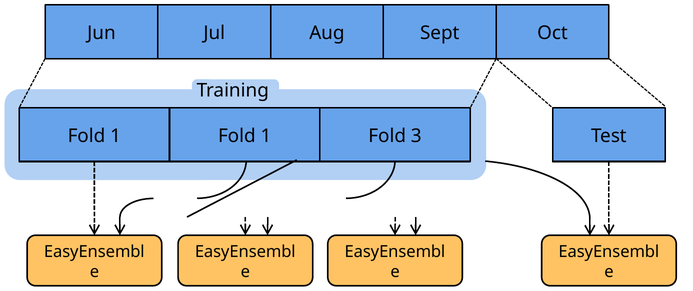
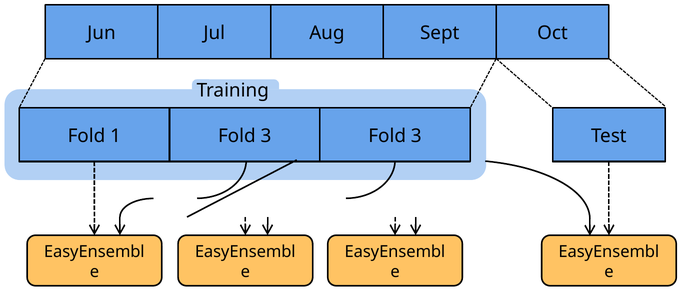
1 Fold 1: 1 -> 3 (266, 136)
